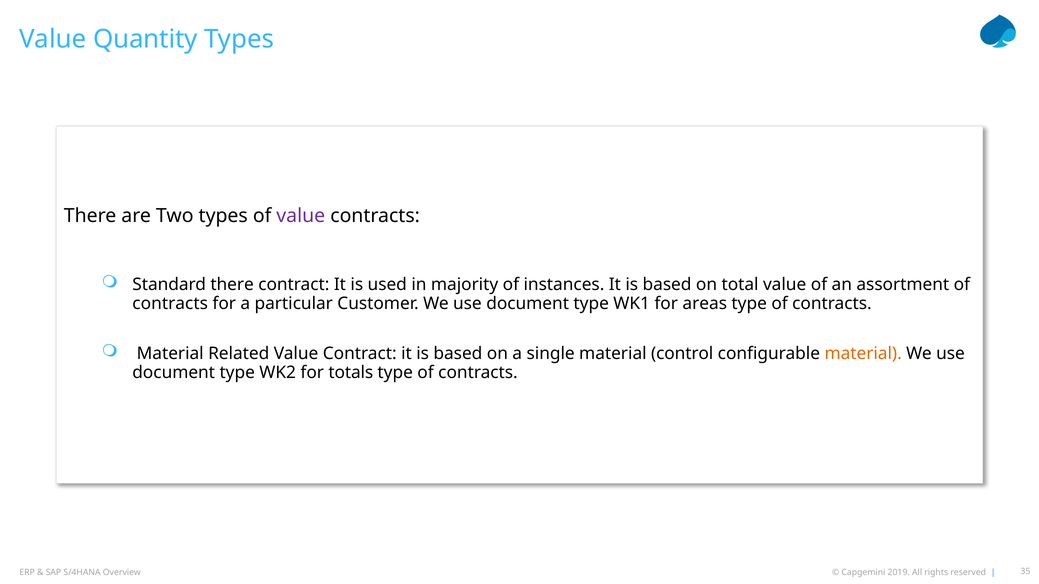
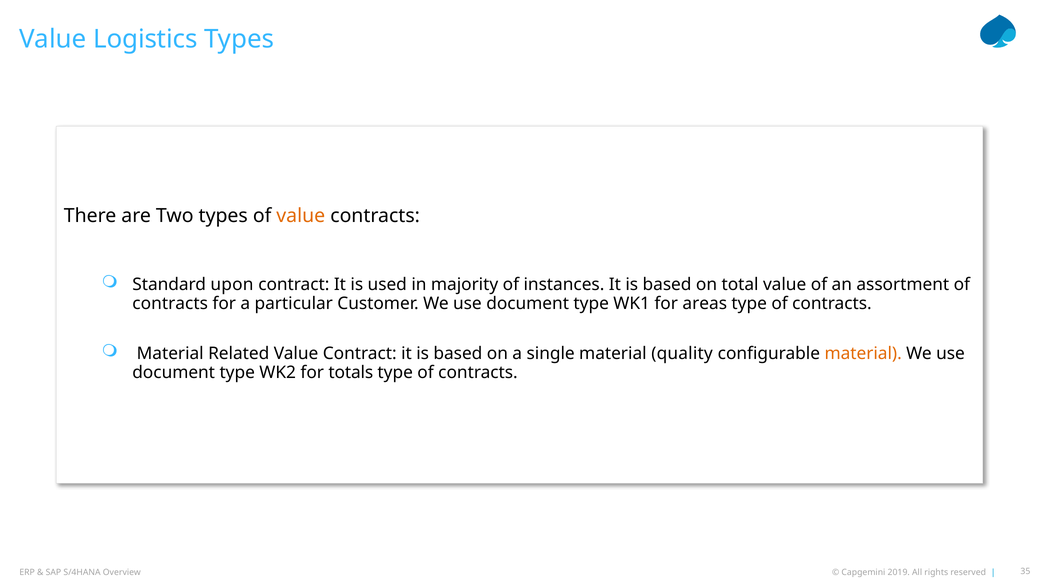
Quantity: Quantity -> Logistics (145, 39)
value colour: purple -> orange (301, 216)
Standard there: there -> upon (232, 285)
control: control -> quality (682, 354)
